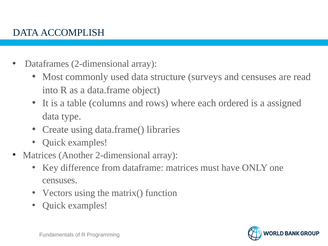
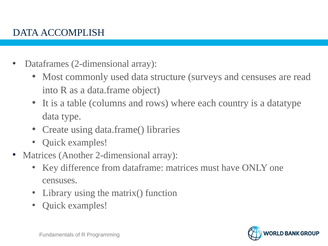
ordered: ordered -> country (234, 103)
assigned: assigned -> datatype (284, 103)
Vectors: Vectors -> Library (57, 193)
